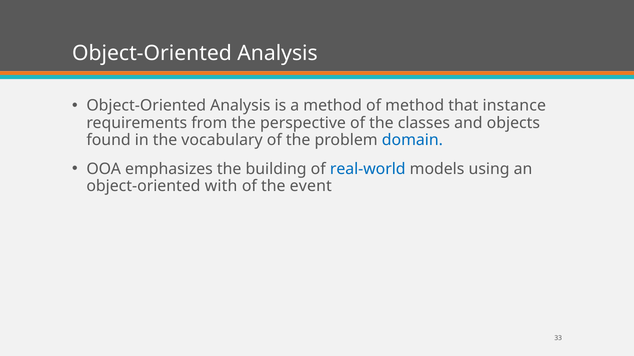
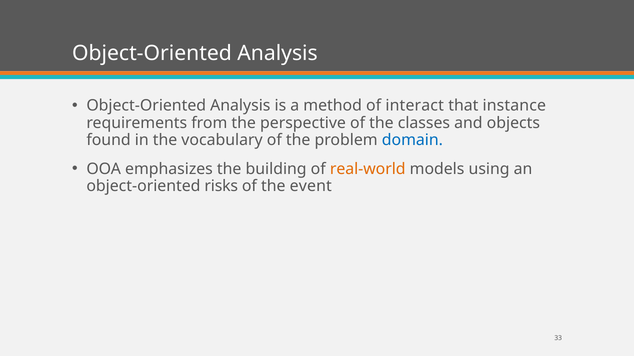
of method: method -> interact (415, 106)
real-world colour: blue -> orange (368, 169)
with: with -> risks (221, 186)
